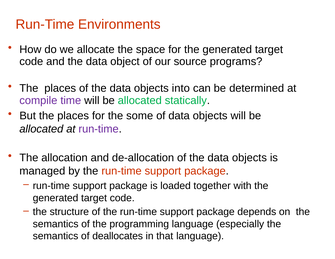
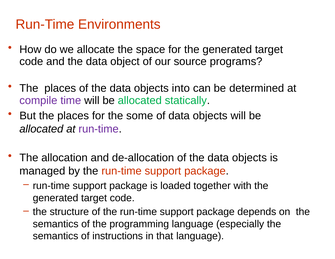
deallocates: deallocates -> instructions (118, 236)
